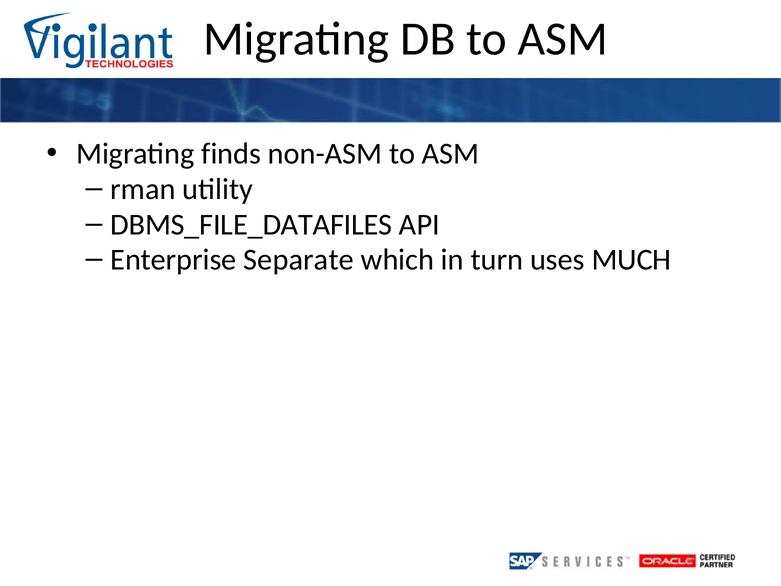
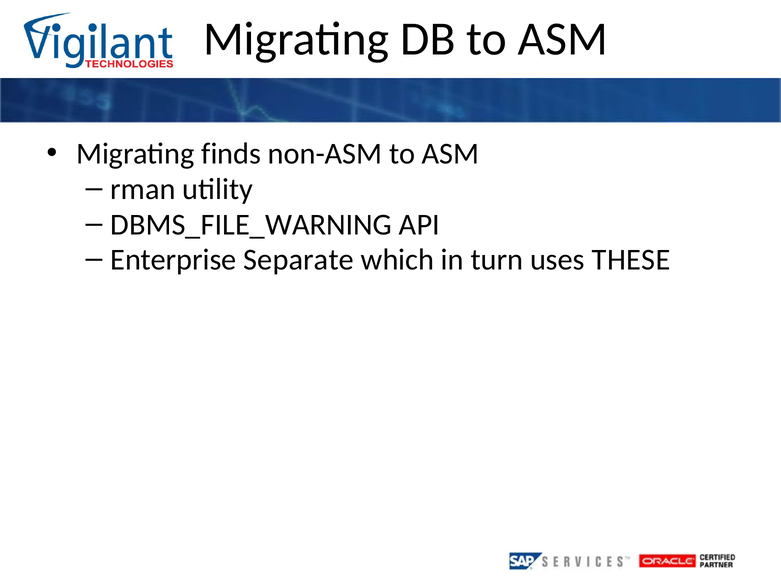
DBMS_FILE_DATAFILES: DBMS_FILE_DATAFILES -> DBMS_FILE_WARNING (251, 224)
MUCH: MUCH -> THESE (631, 260)
